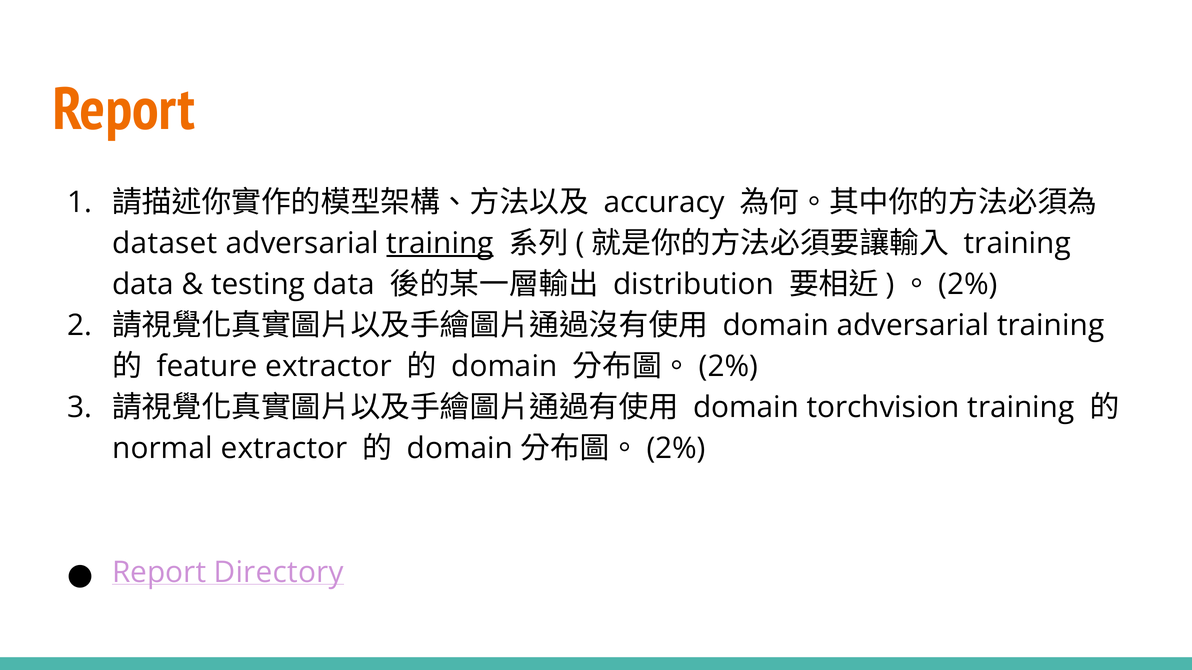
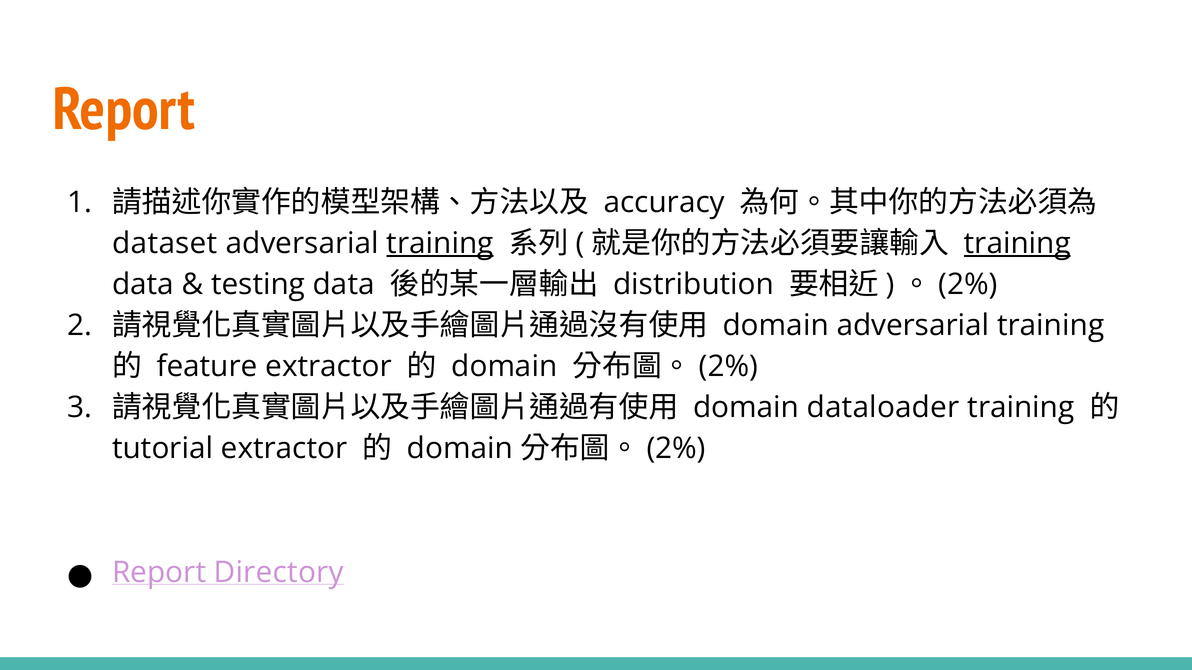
training underline: none -> present (1017, 243)
torchvision: torchvision -> dataloader (883, 408)
normal: normal -> tutorial (163, 449)
